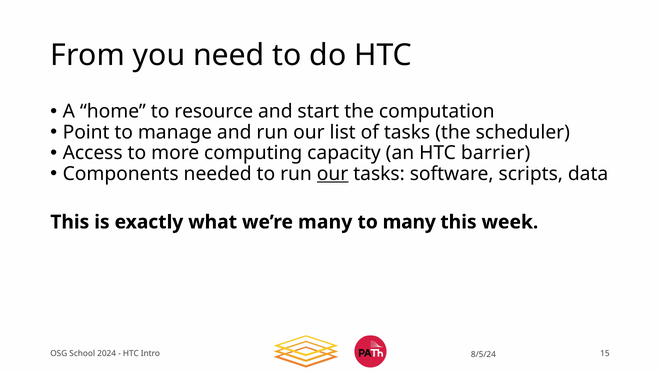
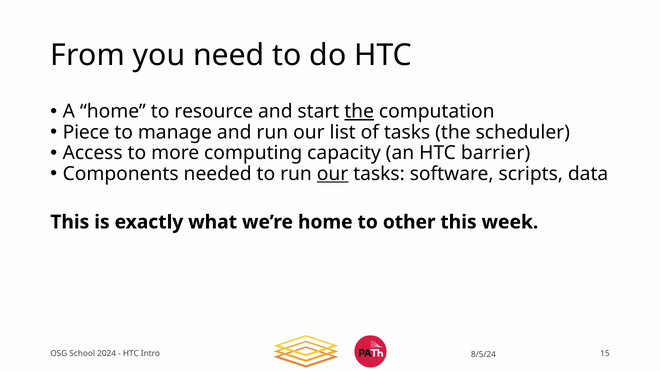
the underline: none -> present (359, 112)
Point: Point -> Piece (86, 132)
we’re many: many -> home (325, 222)
to many: many -> other (409, 222)
